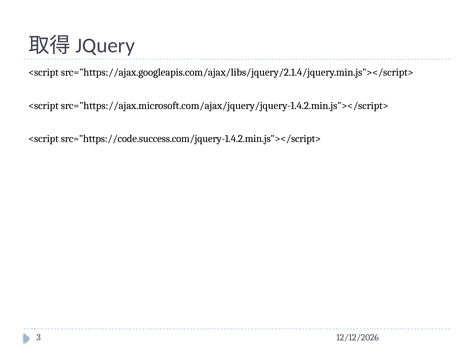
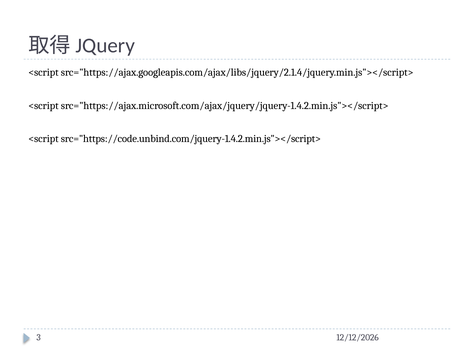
src="https://code.success.com/jquery-1.4.2.min.js"></script>: src="https://code.success.com/jquery-1.4.2.min.js"></script> -> src="https://code.unbind.com/jquery-1.4.2.min.js"></script> (191, 139)
